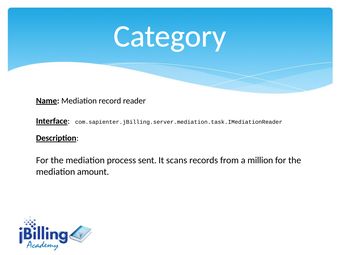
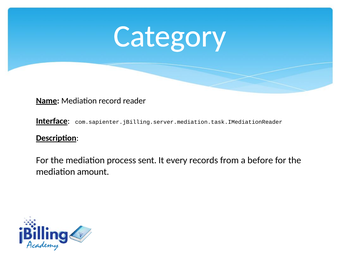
scans: scans -> every (177, 160)
million: million -> before (260, 160)
